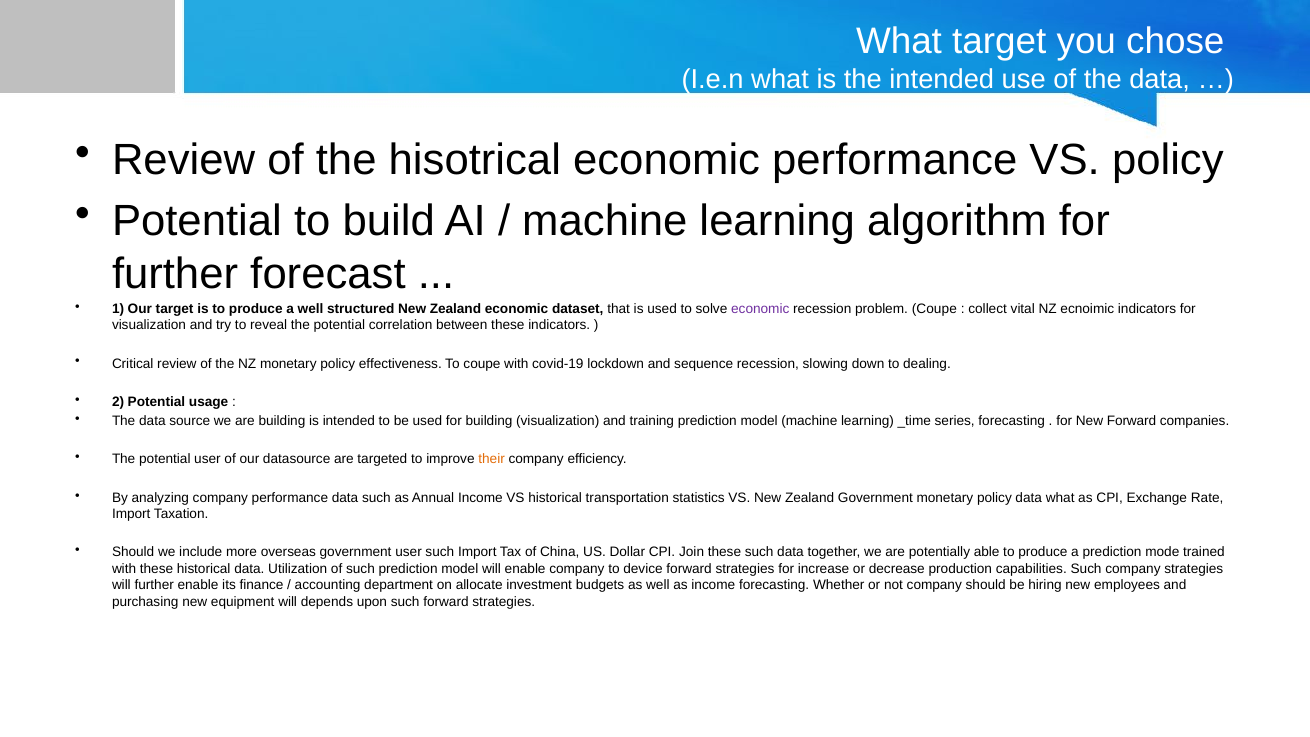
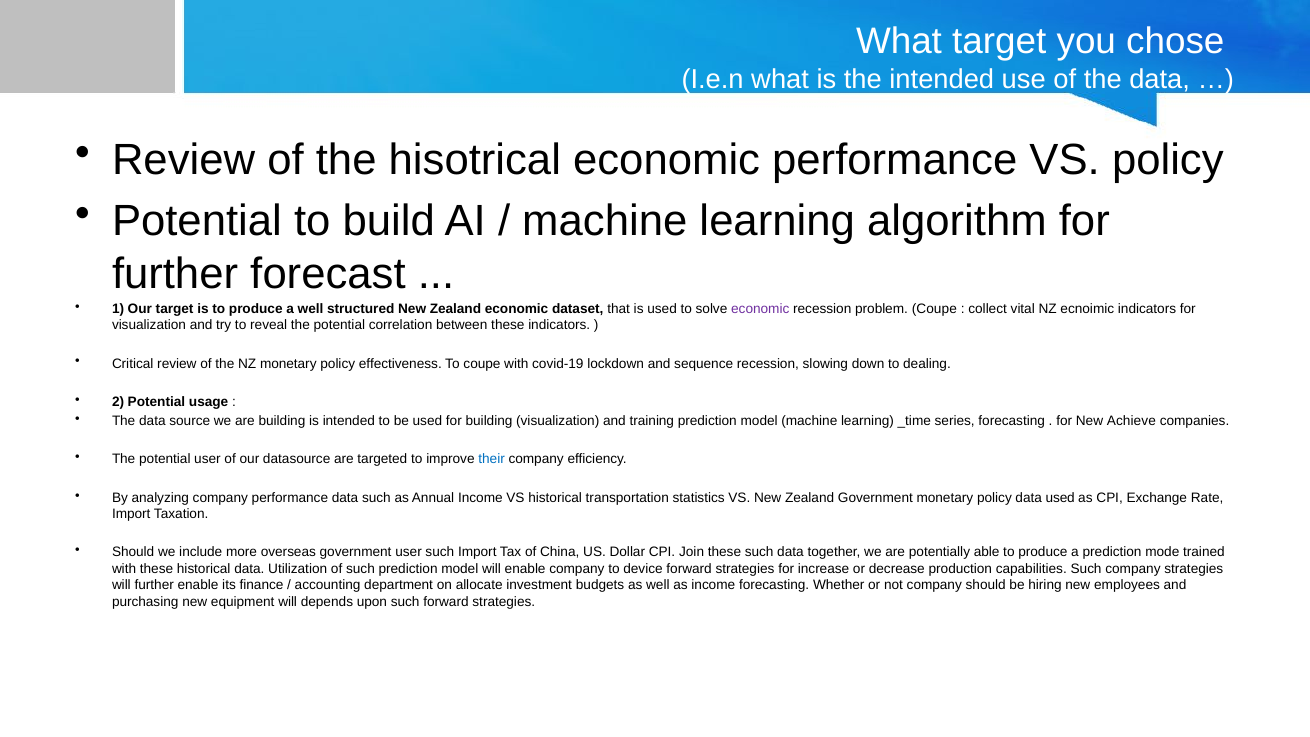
New Forward: Forward -> Achieve (1131, 421)
their colour: orange -> blue (492, 459)
data what: what -> used (1060, 498)
